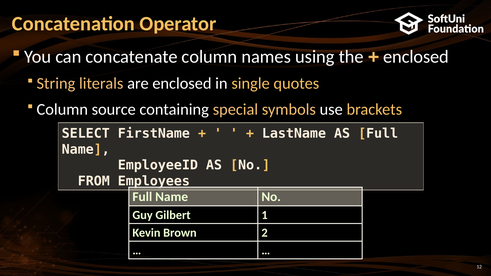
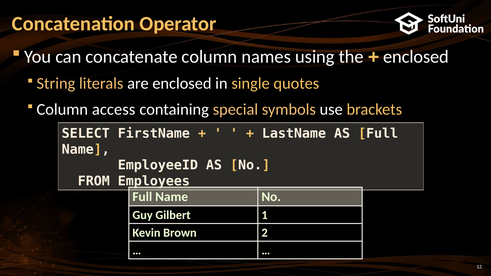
source: source -> access (114, 109)
